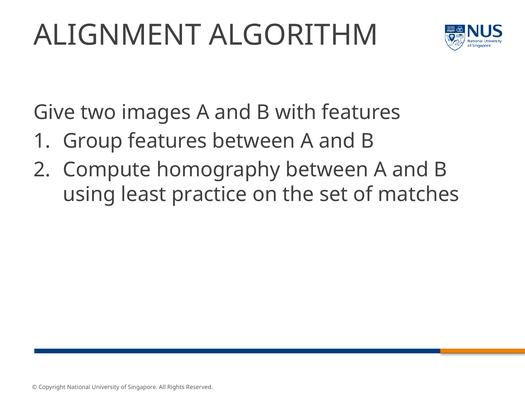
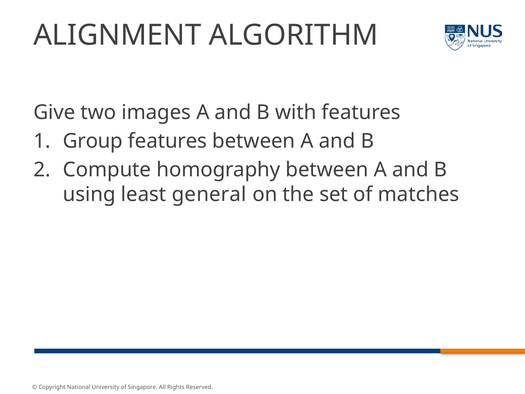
practice: practice -> general (209, 194)
